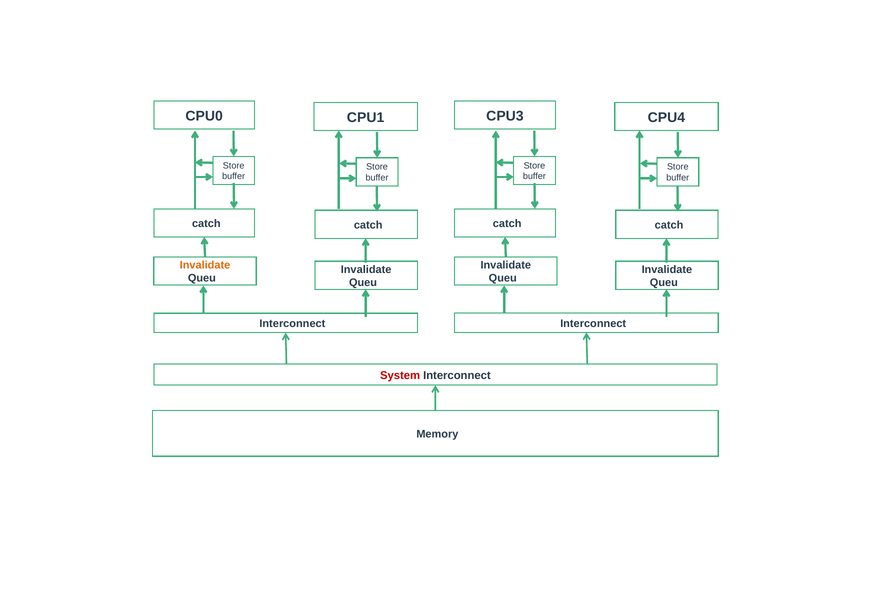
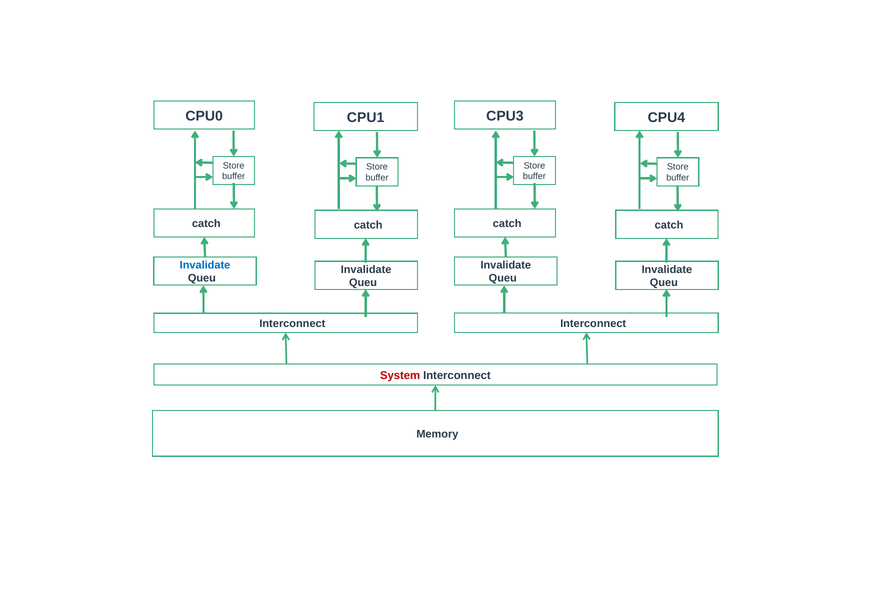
Invalidate colour: orange -> blue (205, 265)
